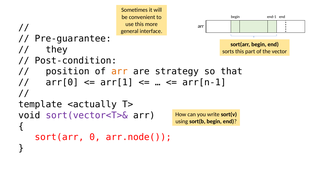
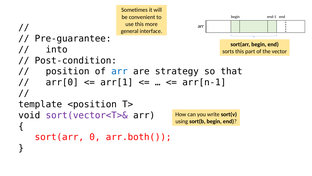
they: they -> into (57, 49)
arr colour: orange -> blue (119, 71)
<actually: <actually -> <position (92, 104)
arr.node(: arr.node( -> arr.both( (139, 137)
